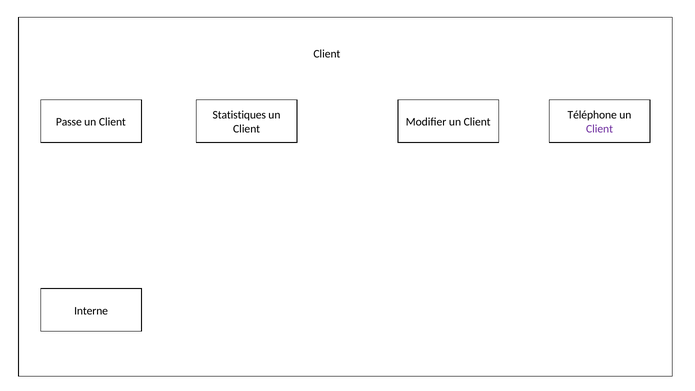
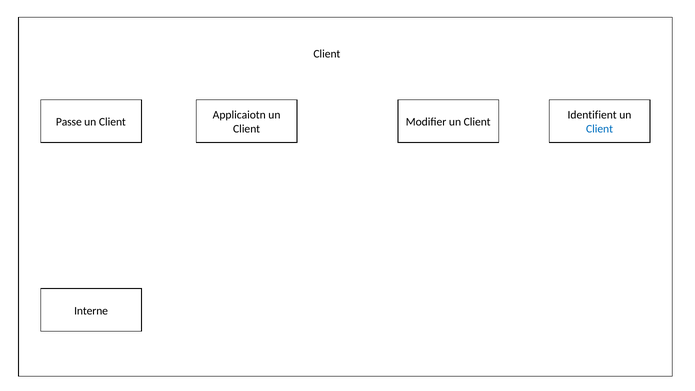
Statistiques: Statistiques -> Applicaiotn (239, 115)
Téléphone: Téléphone -> Identifient (592, 115)
Client colour: purple -> blue (600, 129)
